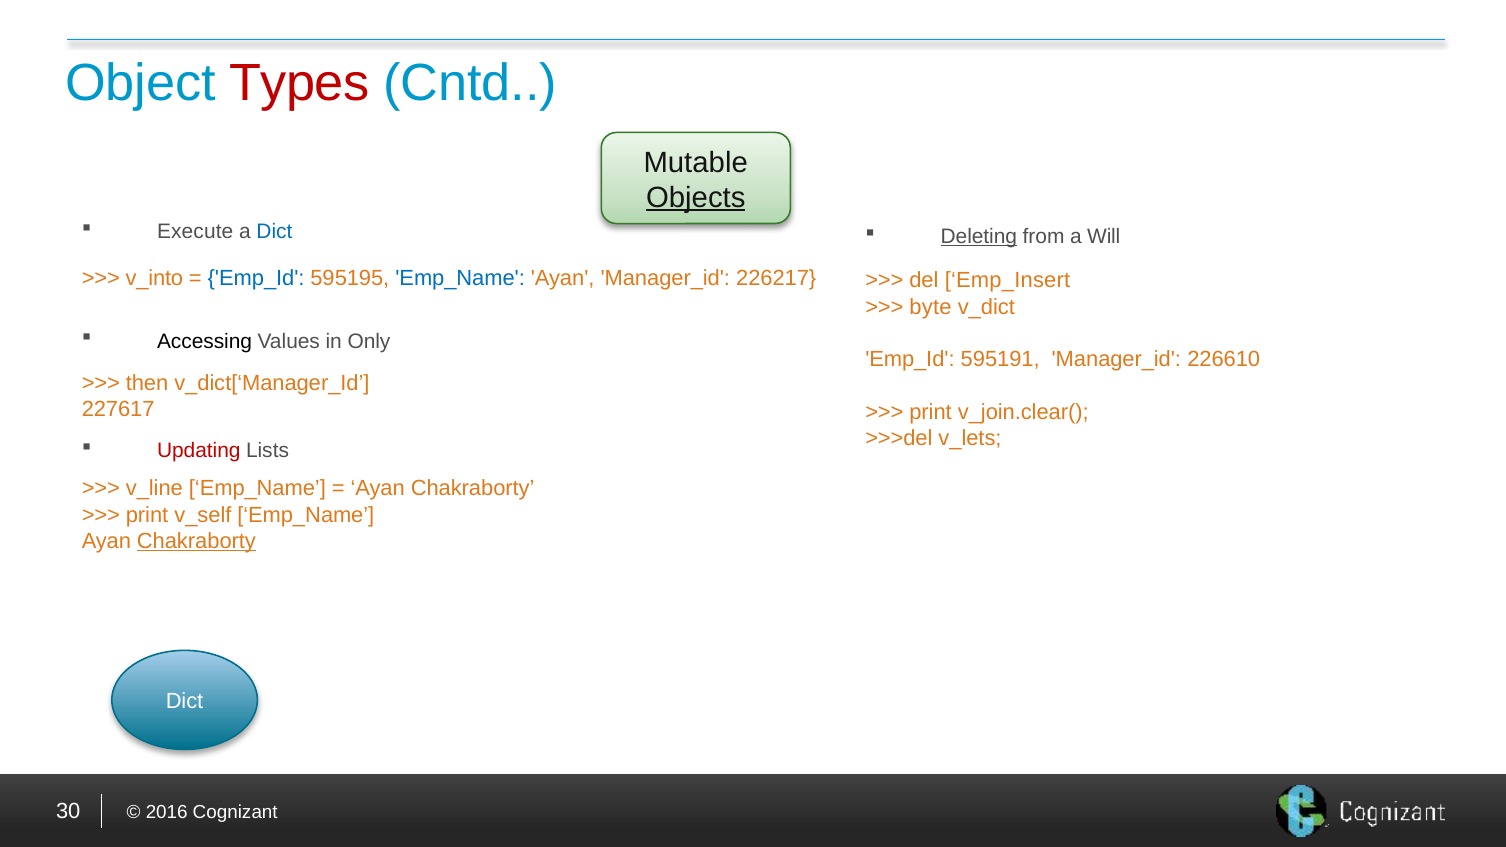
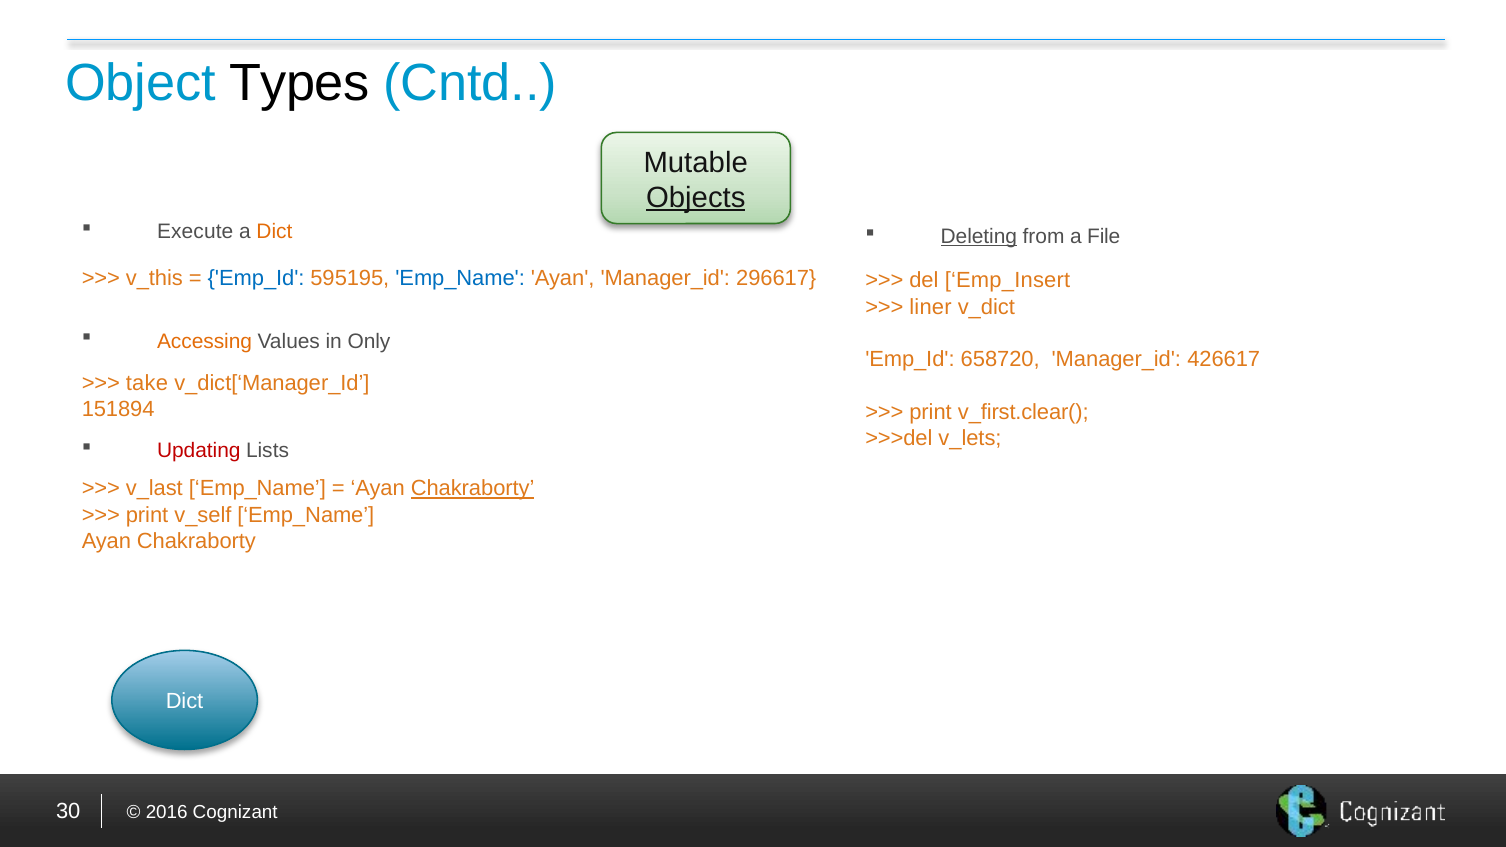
Types colour: red -> black (299, 83)
Dict colour: blue -> orange (274, 232)
Will: Will -> File (1104, 237)
v_into: v_into -> v_this (154, 278)
226217: 226217 -> 296617 (776, 278)
byte: byte -> liner (930, 307)
Accessing colour: black -> orange (205, 341)
595191: 595191 -> 658720 (1000, 360)
226610: 226610 -> 426617 (1224, 360)
then: then -> take (147, 383)
227617: 227617 -> 151894 (118, 410)
v_join.clear(: v_join.clear( -> v_first.clear( (1023, 412)
v_line: v_line -> v_last (154, 489)
Chakraborty underline: none -> present (473, 489)
Chakraborty underline: present -> none (196, 541)
